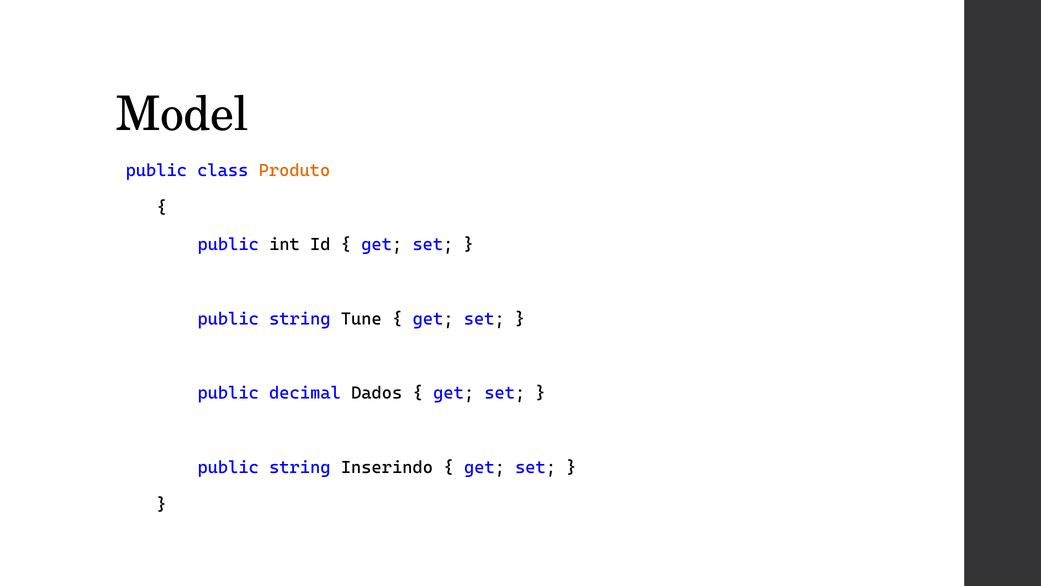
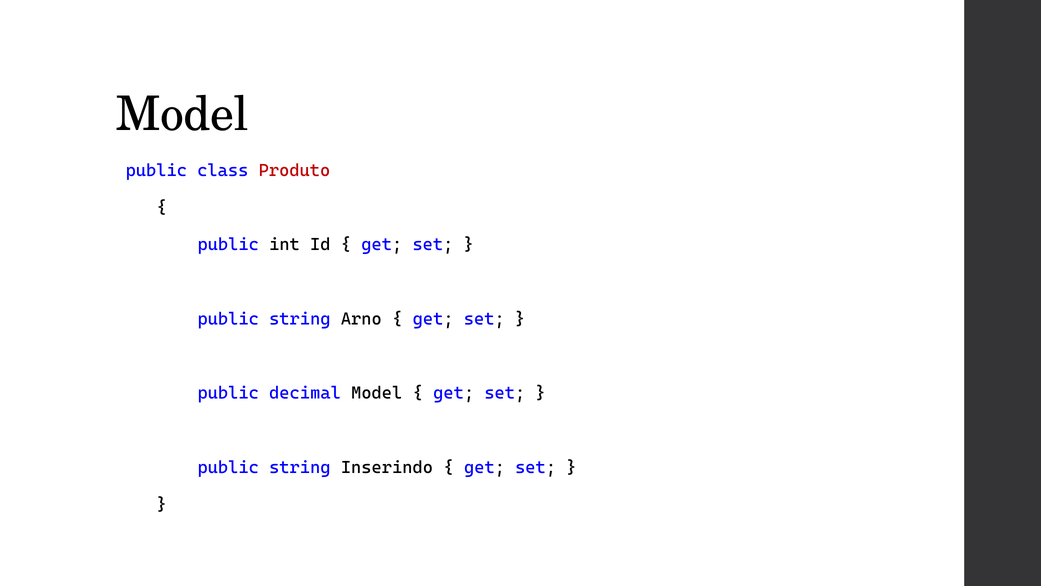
Produto colour: orange -> red (294, 170)
Tune: Tune -> Arno (361, 319)
decimal Dados: Dados -> Model (377, 393)
